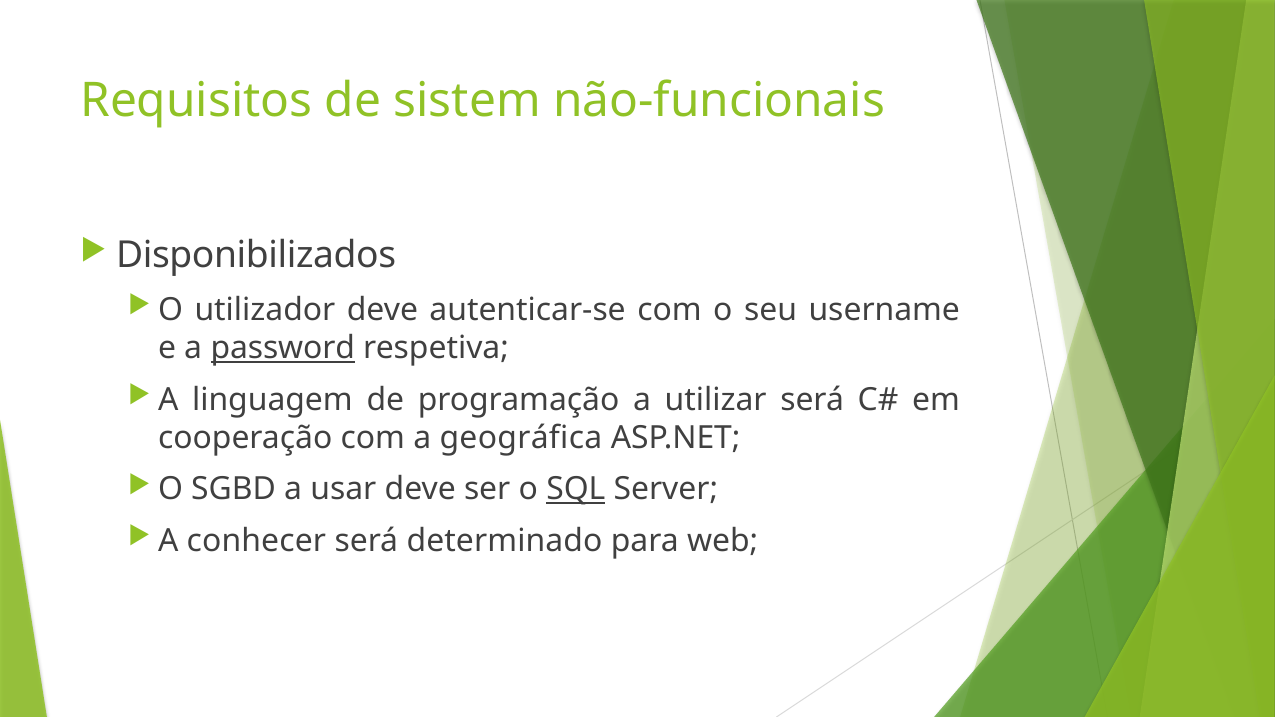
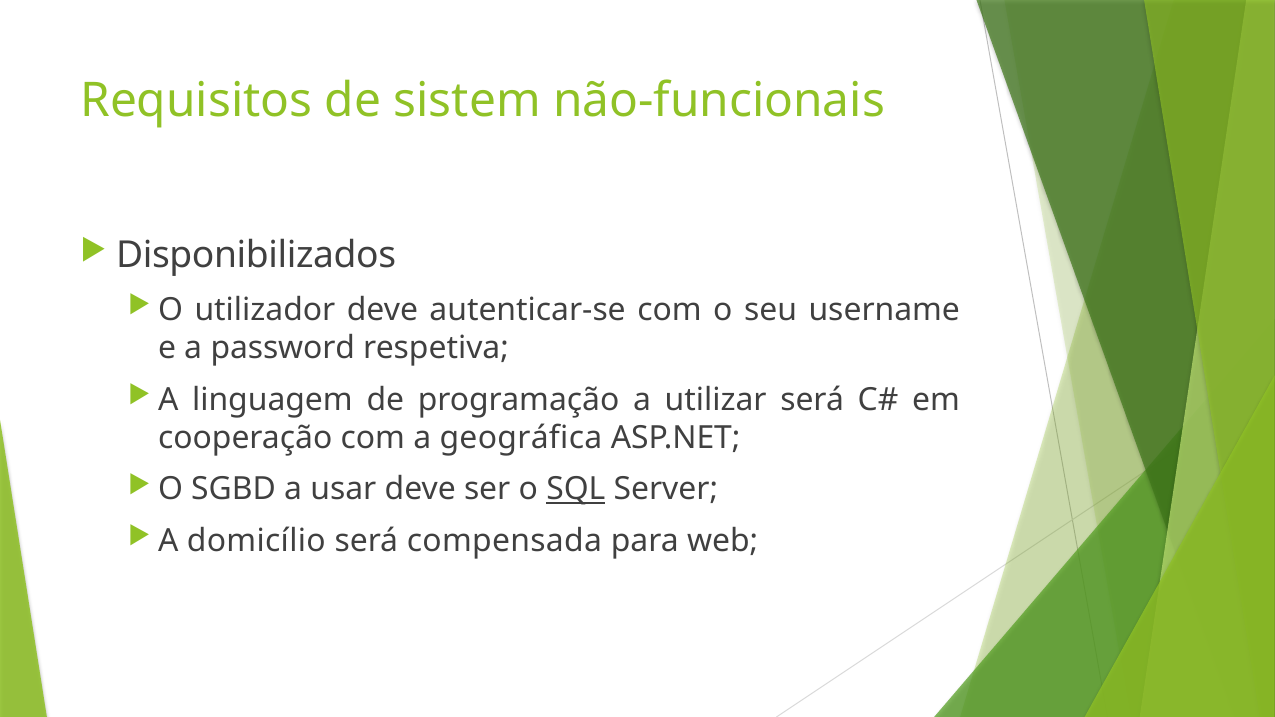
password underline: present -> none (283, 348)
conhecer: conhecer -> domicílio (256, 541)
determinado: determinado -> compensada (504, 541)
